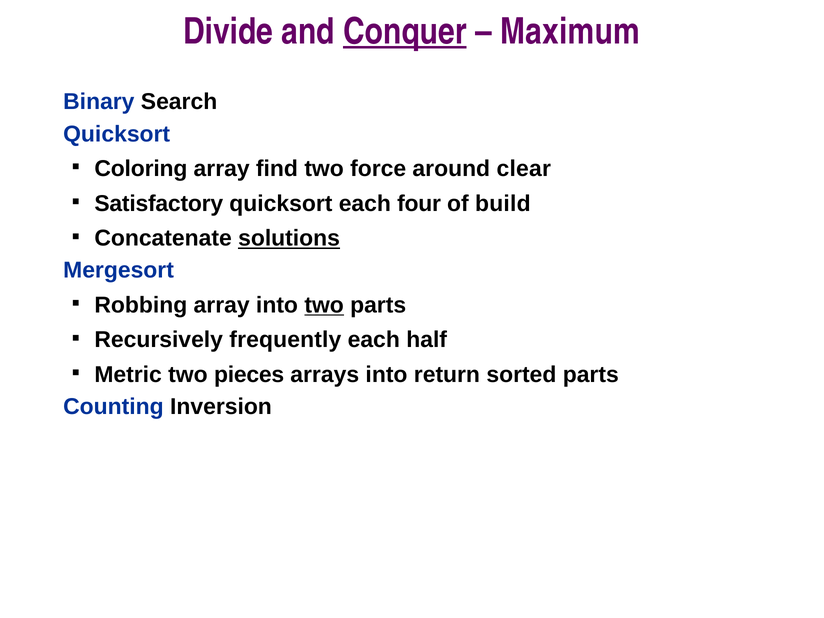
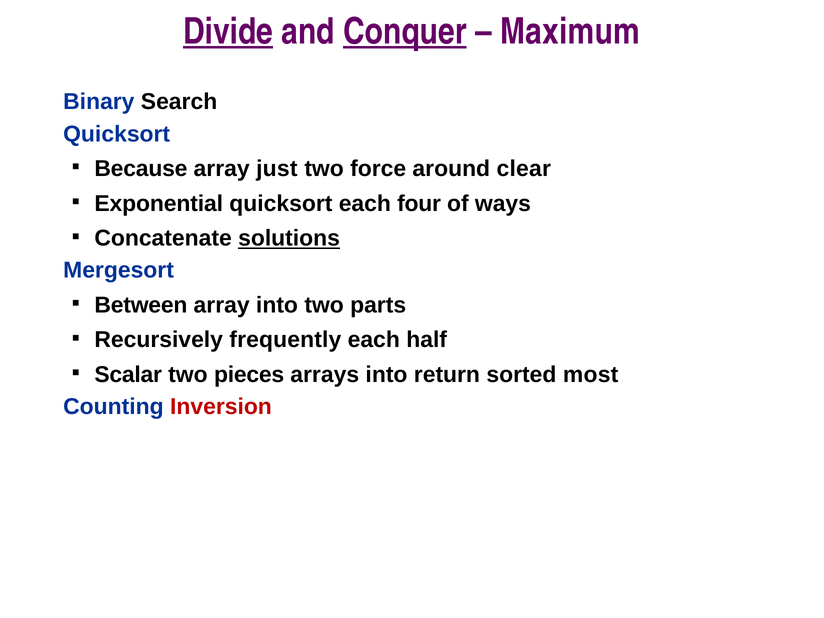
Divide underline: none -> present (228, 31)
Coloring: Coloring -> Because (141, 169)
find: find -> just (277, 169)
Satisfactory: Satisfactory -> Exponential (159, 204)
build: build -> ways (503, 204)
Robbing: Robbing -> Between (141, 305)
two underline: present -> none (324, 305)
Metric: Metric -> Scalar (128, 375)
sorted parts: parts -> most (591, 375)
Inversion colour: black -> red (221, 407)
